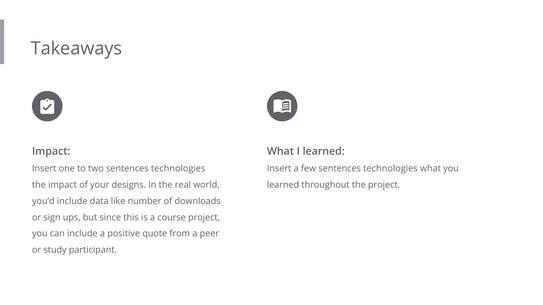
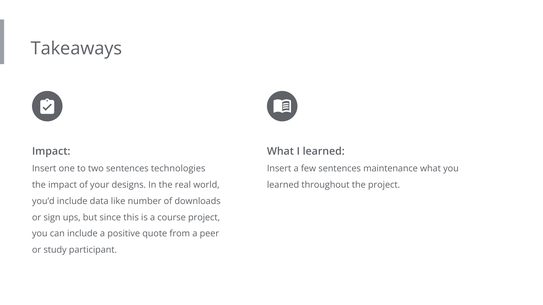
few sentences technologies: technologies -> maintenance (391, 169)
